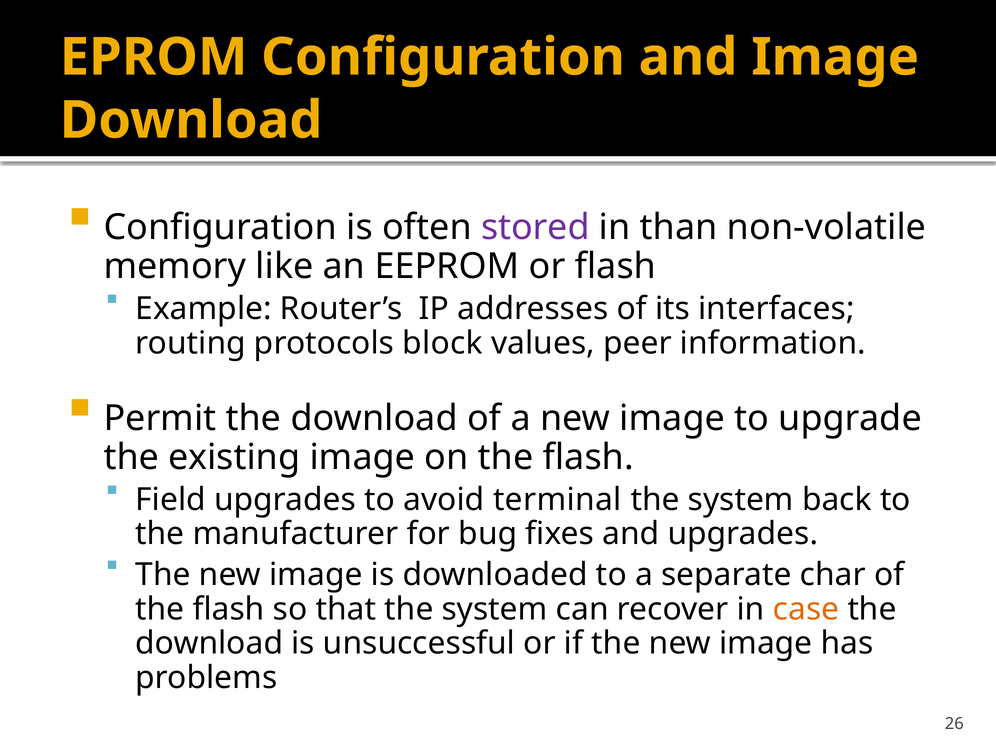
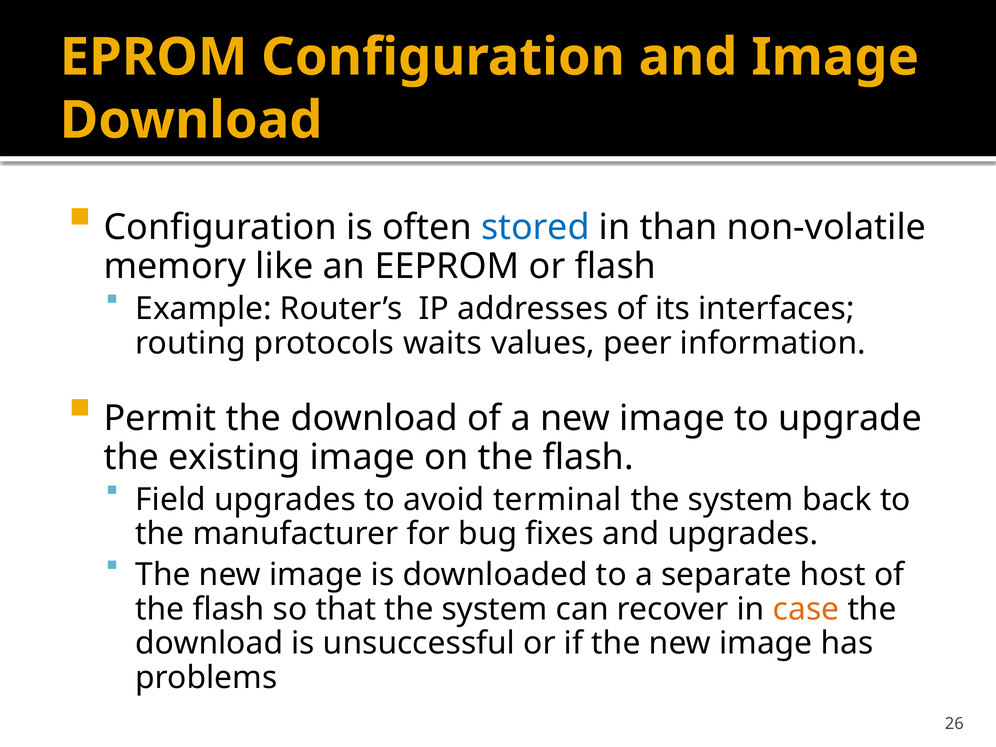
stored colour: purple -> blue (535, 227)
block: block -> waits (443, 343)
char: char -> host (833, 575)
